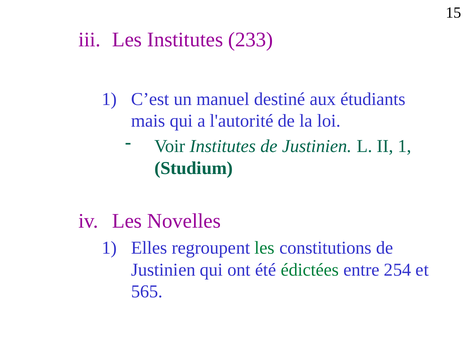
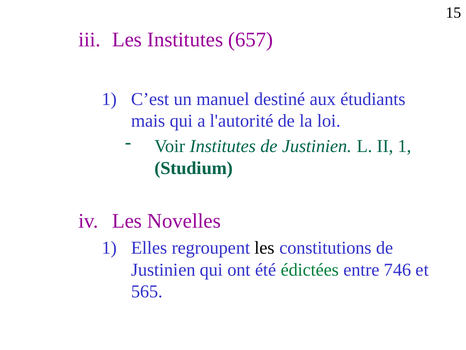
233: 233 -> 657 (251, 40)
les colour: green -> black (265, 248)
254: 254 -> 746 (398, 269)
